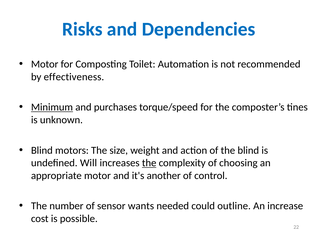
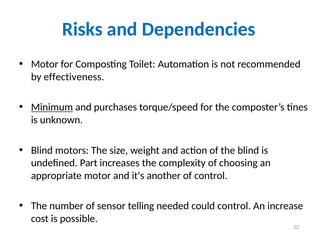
Will: Will -> Part (89, 163)
the underline: present -> none (149, 163)
wants: wants -> telling (141, 206)
could outline: outline -> control (234, 206)
